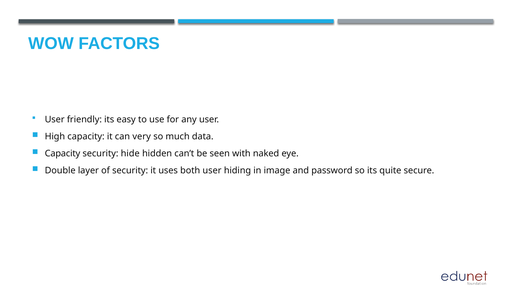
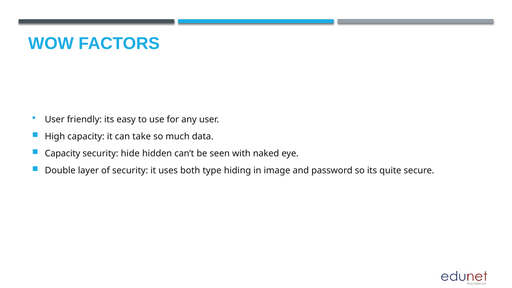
very: very -> take (142, 137)
both user: user -> type (212, 171)
